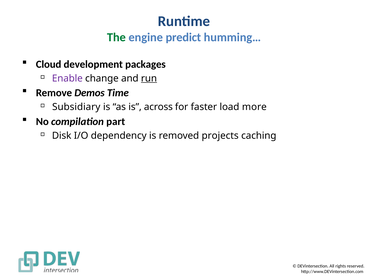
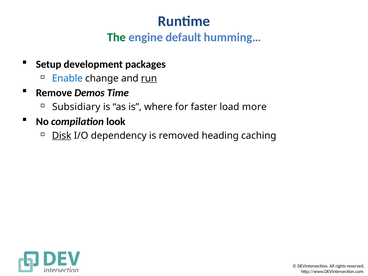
predict: predict -> default (183, 37)
Cloud: Cloud -> Setup (49, 64)
Enable colour: purple -> blue (67, 78)
across: across -> where (158, 107)
part: part -> look (116, 121)
Disk underline: none -> present (62, 136)
projects: projects -> heading (220, 136)
